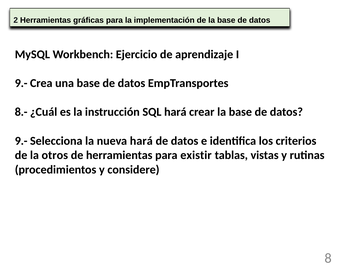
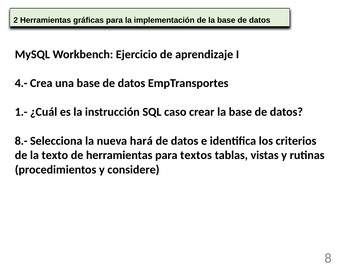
9.-: 9.- -> 4.- (21, 83)
8.-: 8.- -> 1.- (21, 112)
SQL hará: hará -> caso (175, 112)
9.-: 9.- -> 8.- (21, 141)
otros: otros -> texto (55, 155)
existir: existir -> textos (196, 155)
